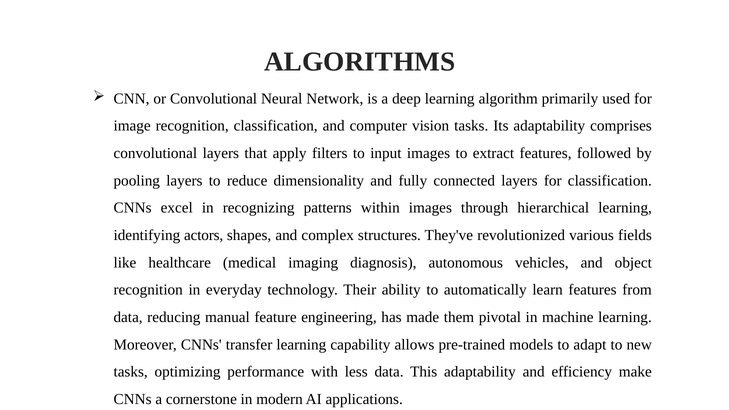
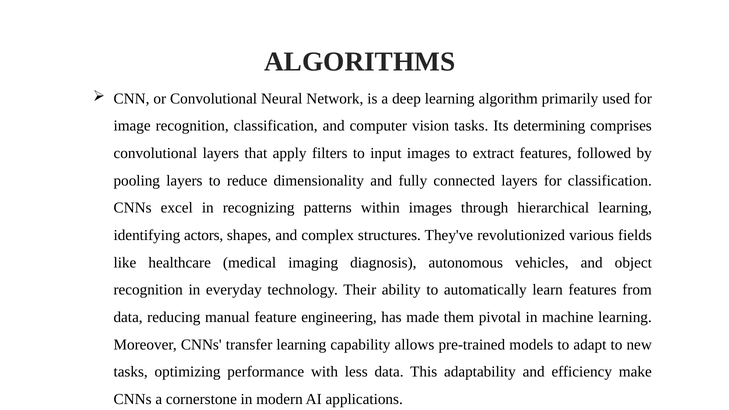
Its adaptability: adaptability -> determining (549, 126)
